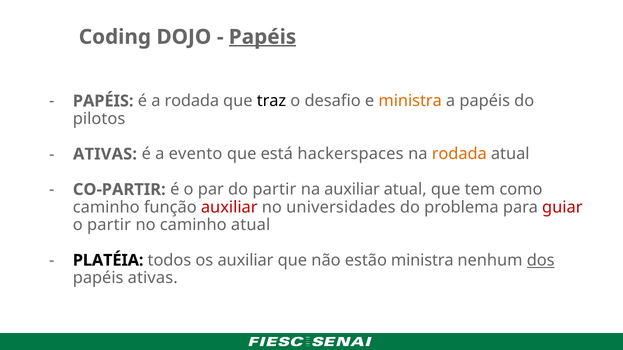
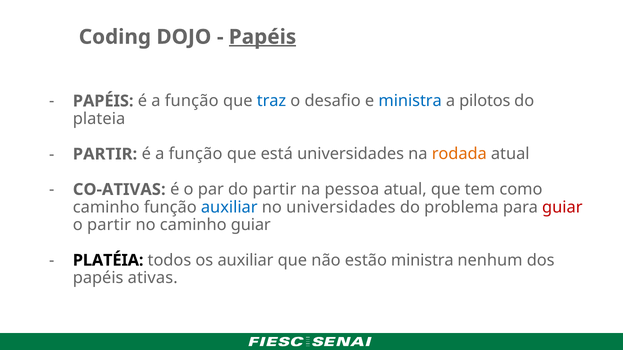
rodada: rodada -> função (192, 101)
traz colour: black -> blue (271, 101)
ministra colour: orange -> blue (410, 101)
a papéis: papéis -> pilotos (485, 101)
pilotos: pilotos -> plateia (99, 119)
ATIVAS: ATIVAS -> PARTIR (105, 154)
evento: evento -> função (196, 154)
está hackerspaces: hackerspaces -> universidades (351, 154)
CO-PARTIR: CO-PARTIR -> CO-ATIVAS (119, 190)
na auxiliar: auxiliar -> pessoa (352, 190)
auxiliar colour: red -> blue (229, 207)
caminho atual: atual -> guiar (251, 225)
dos underline: present -> none (541, 261)
